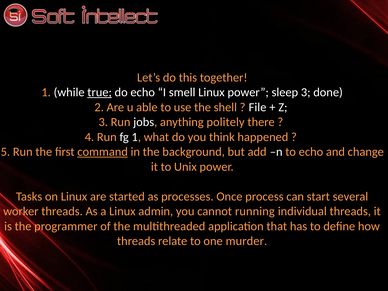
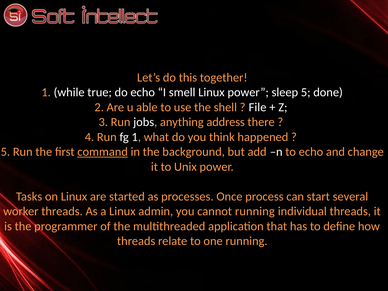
true underline: present -> none (100, 92)
sleep 3: 3 -> 5 (306, 92)
politely: politely -> address (226, 122)
one murder: murder -> running (247, 241)
